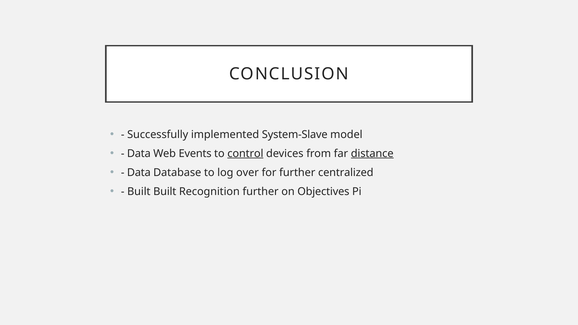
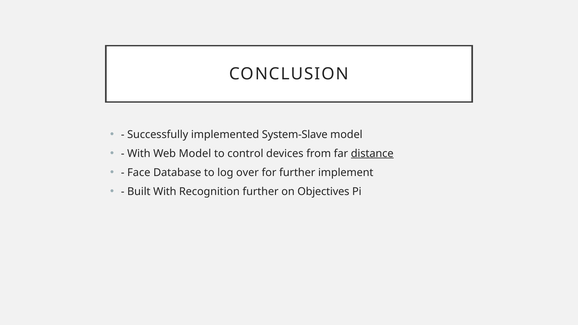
Data: Data -> With (139, 154)
Web Events: Events -> Model (195, 154)
control underline: present -> none (245, 154)
Data: Data -> Face (139, 173)
centralized: centralized -> implement (346, 173)
Built Built: Built -> With (165, 192)
